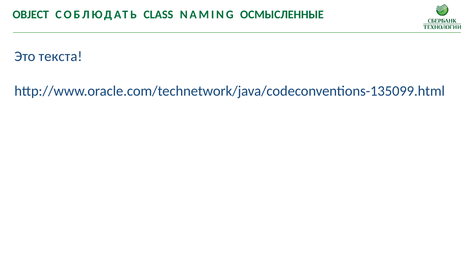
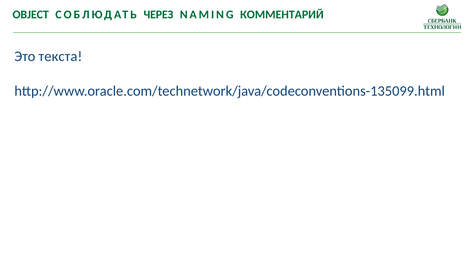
CLASS: CLASS -> ЧЕРЕЗ (158, 14)
ОСМЫСЛЕННЫЕ: ОСМЫСЛЕННЫЕ -> КОММЕНТАРИЙ (282, 14)
